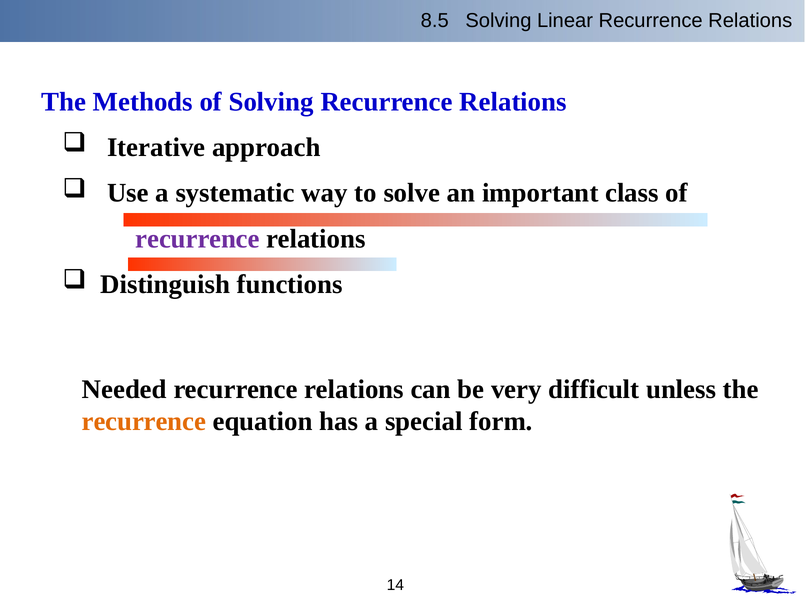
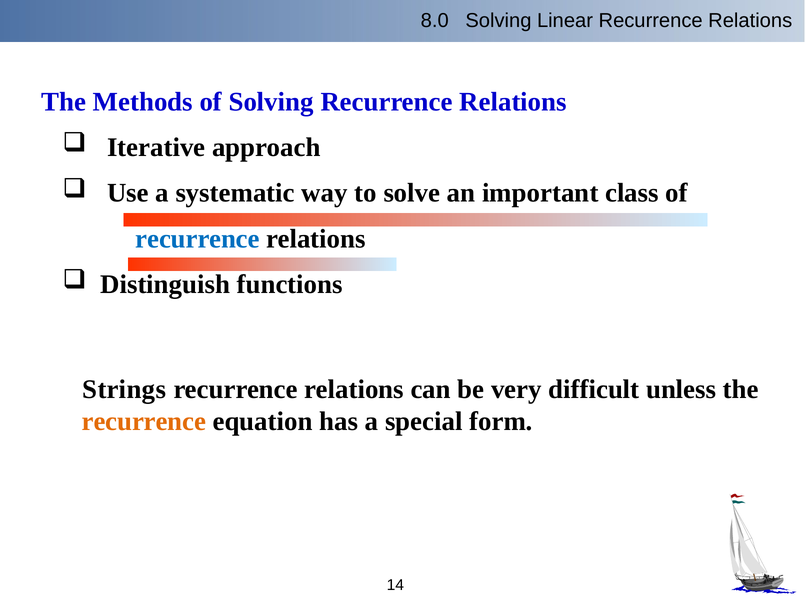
8.5: 8.5 -> 8.0 (435, 21)
recurrence colour: purple -> blue (198, 239)
Needed: Needed -> Strings (124, 390)
